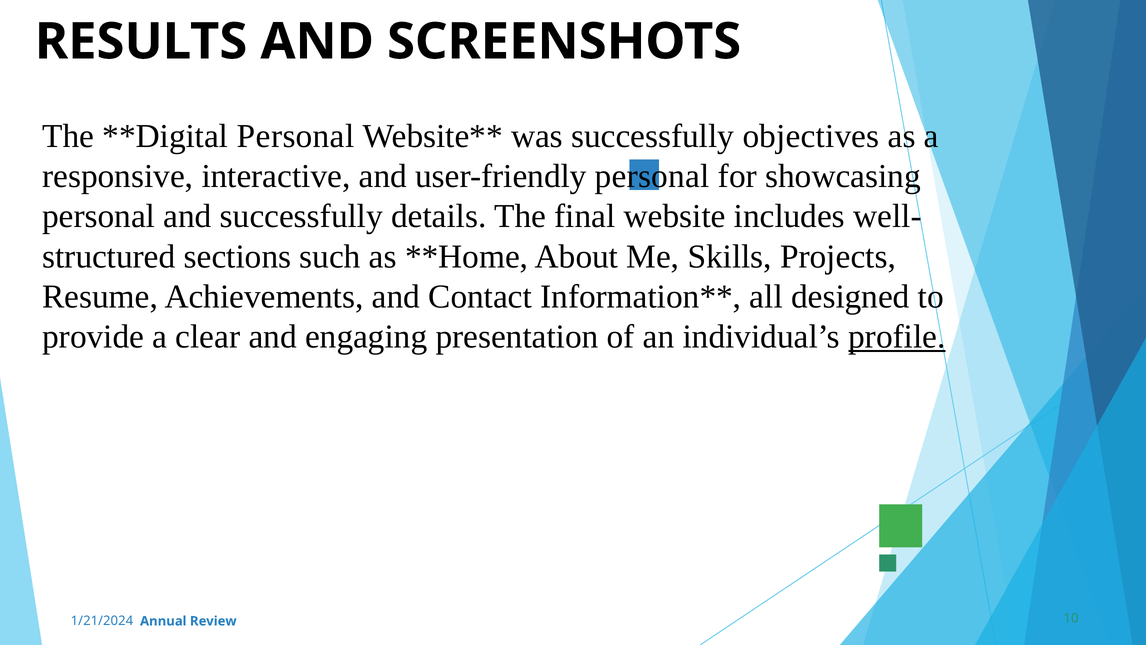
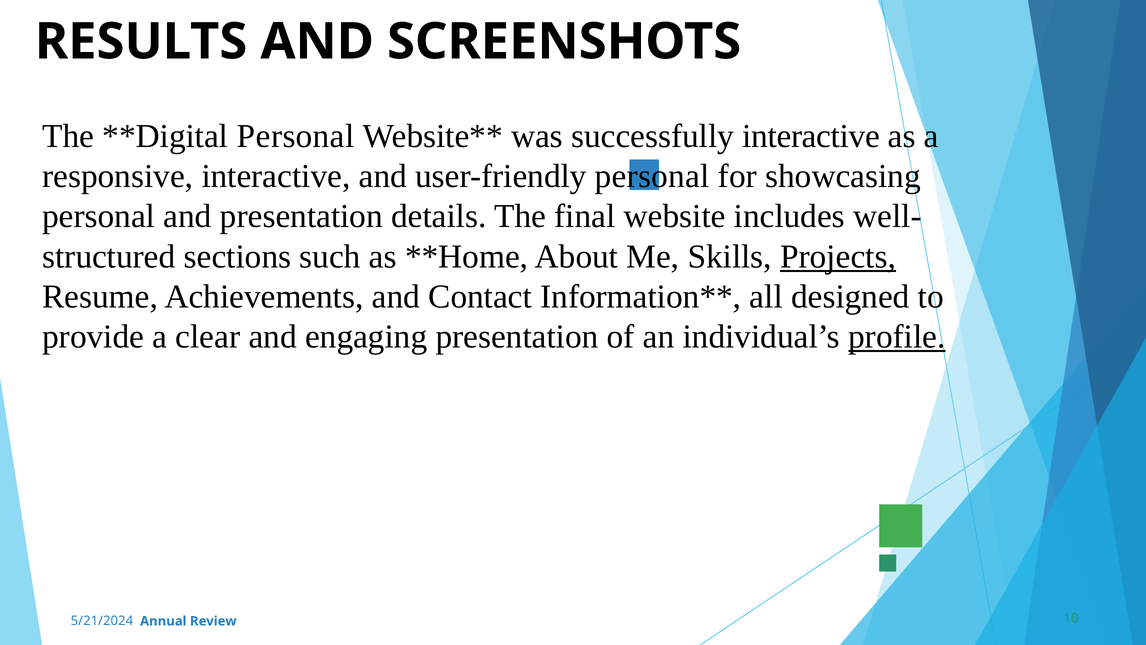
successfully objectives: objectives -> interactive (811, 136)
and successfully: successfully -> presentation (301, 216)
Projects underline: none -> present (838, 256)
1/21/2024: 1/21/2024 -> 5/21/2024 (102, 621)
